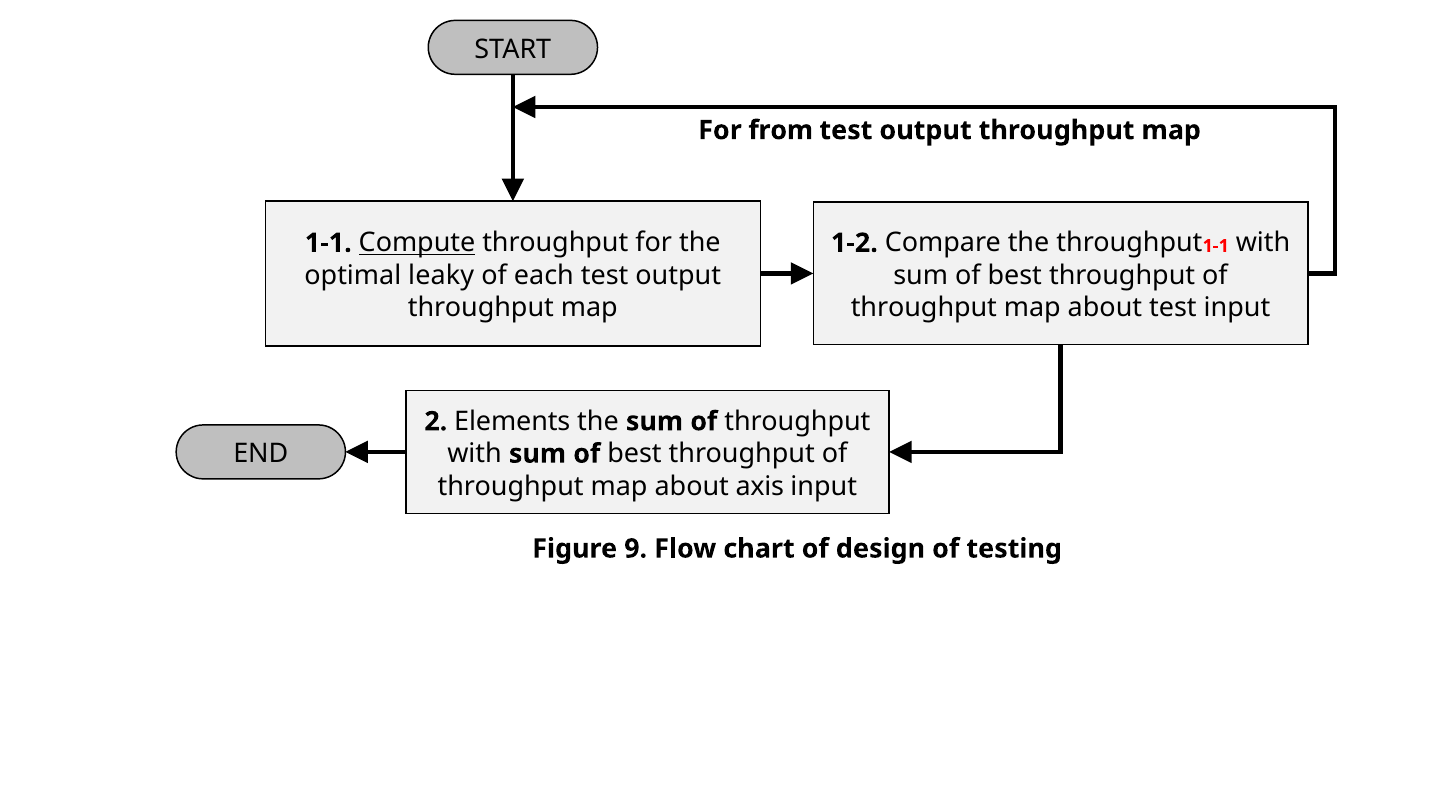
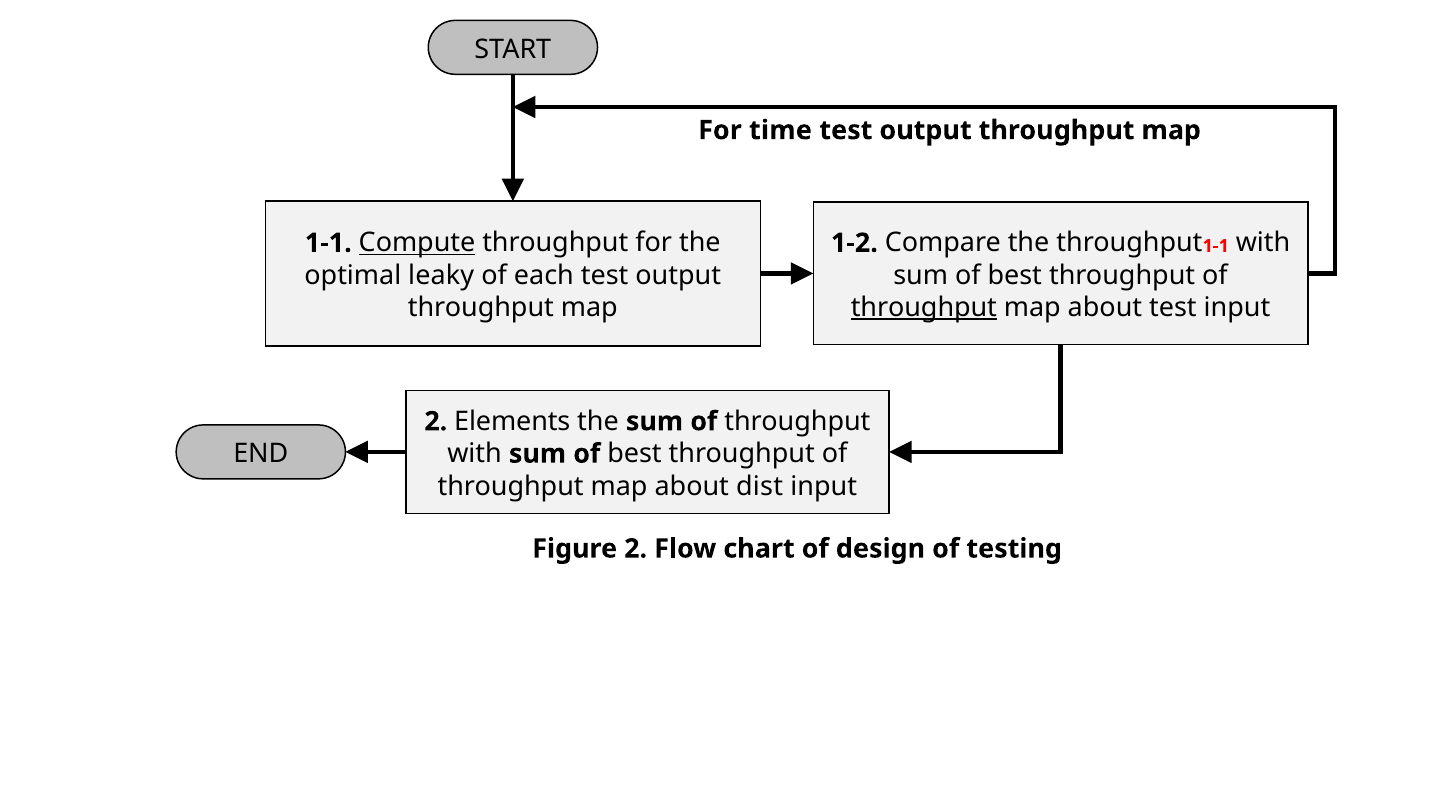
from: from -> time (780, 130)
throughput underline: none -> present (924, 308)
axis: axis -> dist (760, 486)
Figure 9: 9 -> 2 (636, 549)
